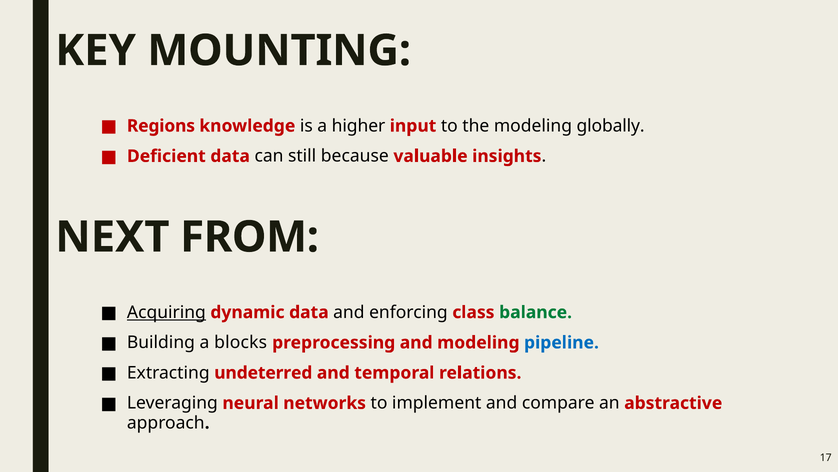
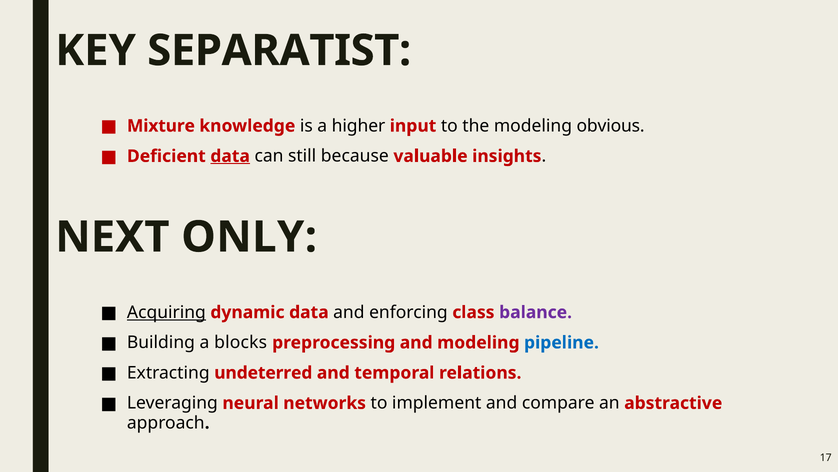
MOUNTING: MOUNTING -> SEPARATIST (279, 51)
Regions: Regions -> Mixture (161, 126)
globally: globally -> obvious (611, 126)
data underline: none -> present (230, 156)
FROM: FROM -> ONLY (249, 237)
balance colour: green -> purple (536, 312)
